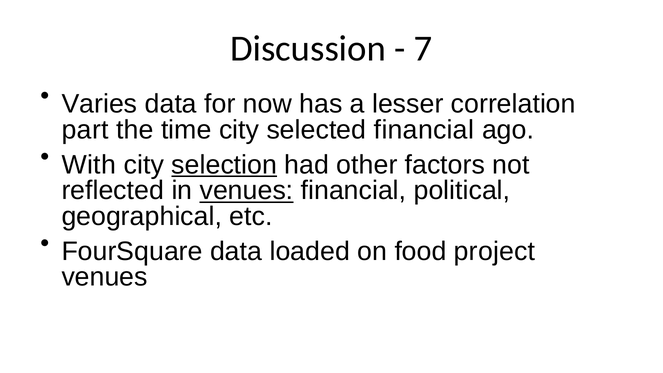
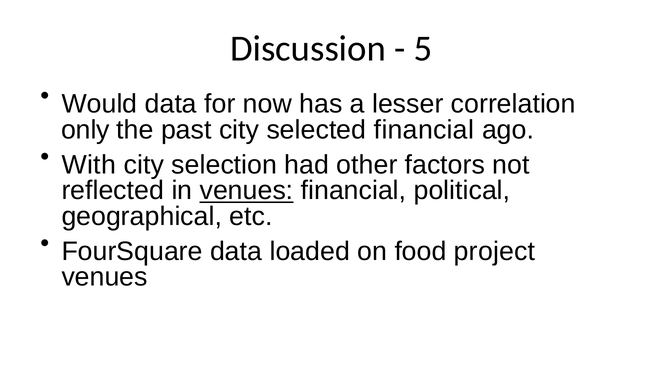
7: 7 -> 5 (423, 49)
Varies: Varies -> Would (99, 104)
part: part -> only (85, 130)
time: time -> past (186, 130)
selection underline: present -> none (224, 165)
